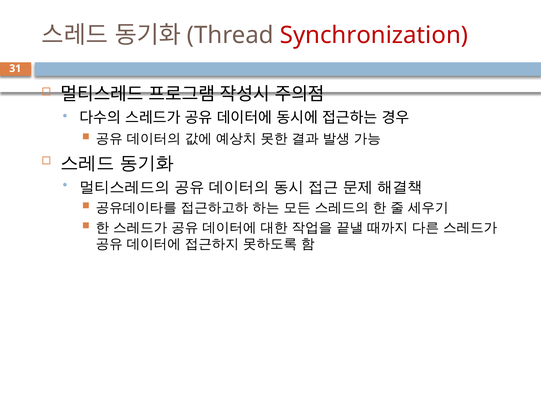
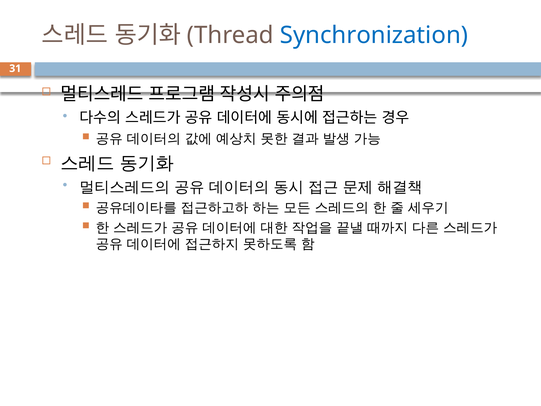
Synchronization colour: red -> blue (374, 35)
